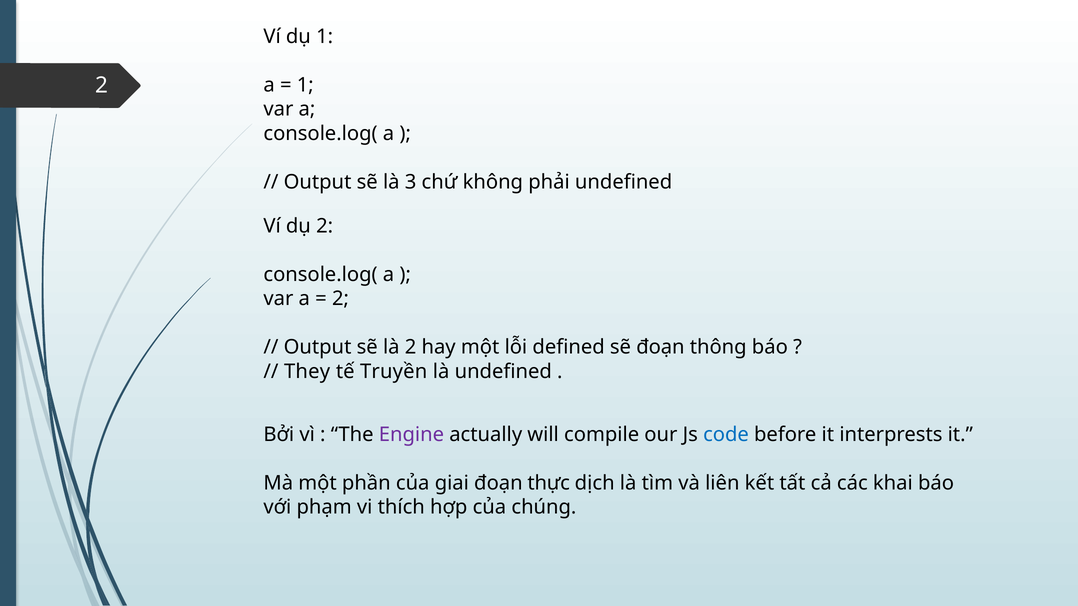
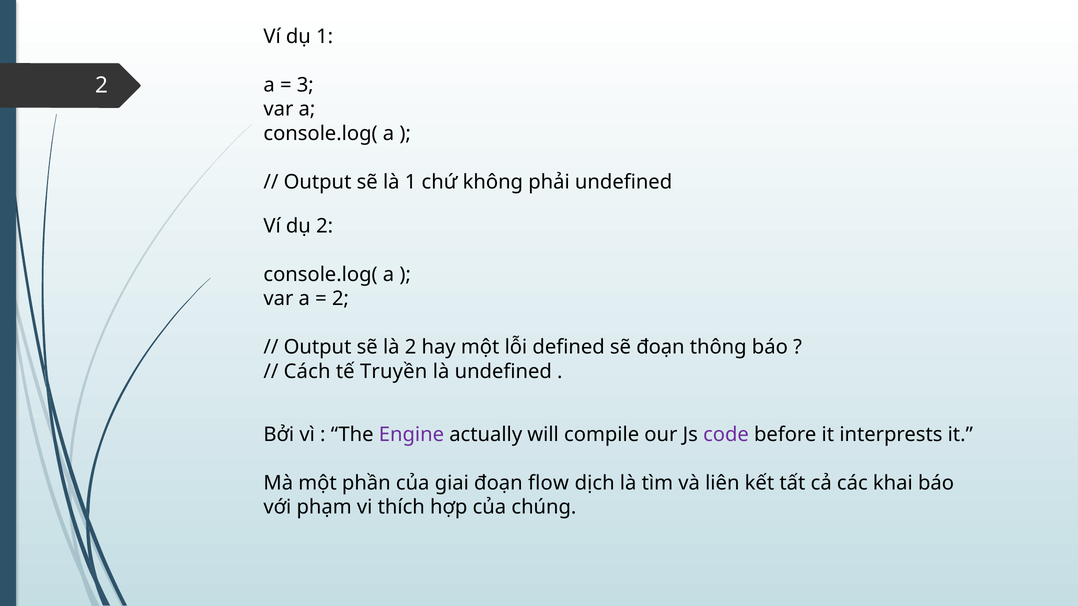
1: 1 -> 3 (305, 85)
là 3: 3 -> 1 (411, 182)
They: They -> Cách (307, 372)
code colour: blue -> purple (726, 435)
thực: thực -> flow (548, 483)
